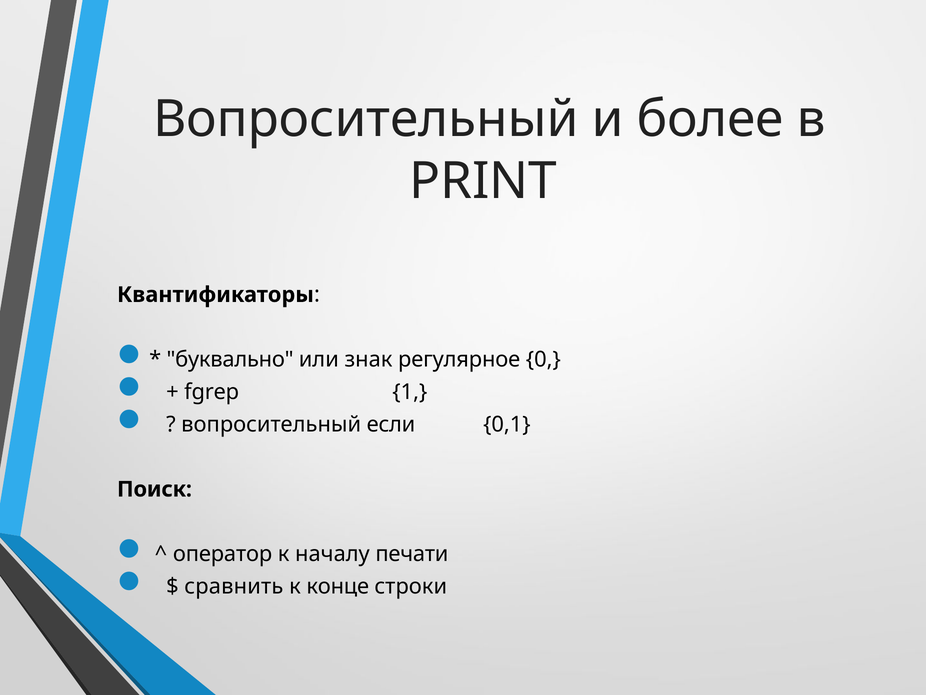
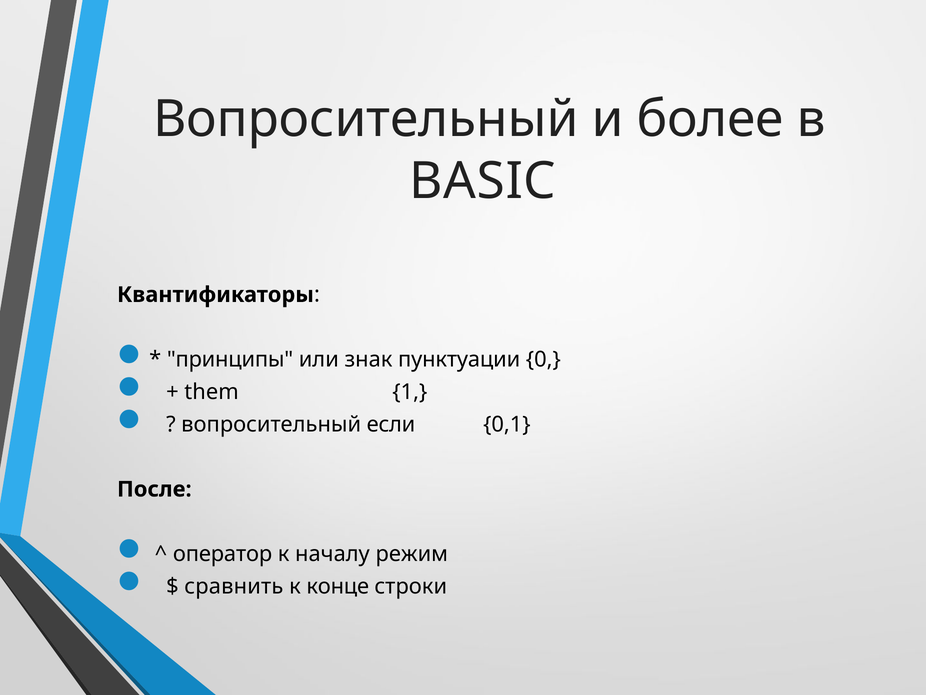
PRINT: PRINT -> BASIC (483, 181)
буквально: буквально -> принципы (230, 359)
регулярное: регулярное -> пунктуации (459, 359)
fgrep: fgrep -> them (212, 392)
Поиск: Поиск -> После (154, 489)
печати: печати -> режим (412, 554)
